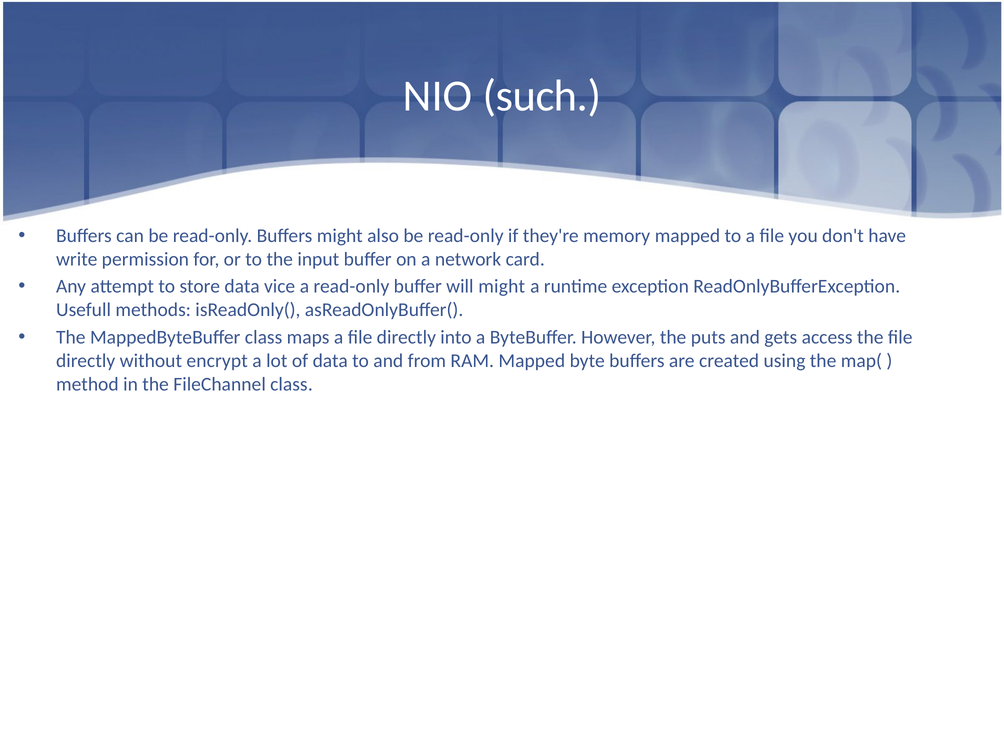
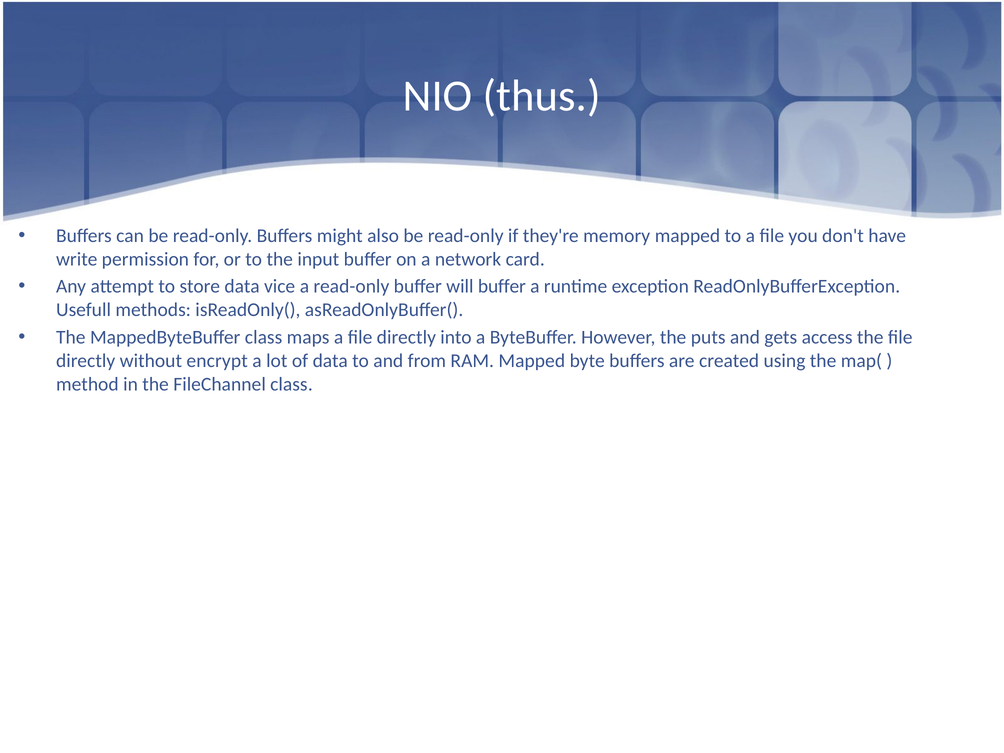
such: such -> thus (542, 96)
will might: might -> buffer (502, 286)
